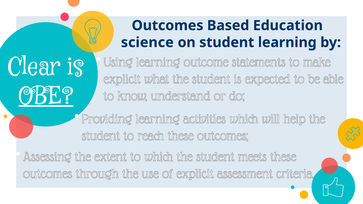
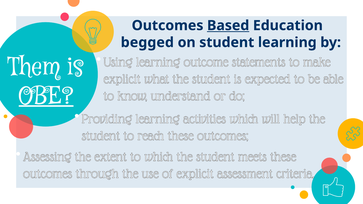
Based underline: none -> present (228, 26)
science: science -> begged (147, 42)
Clear: Clear -> Them (34, 67)
